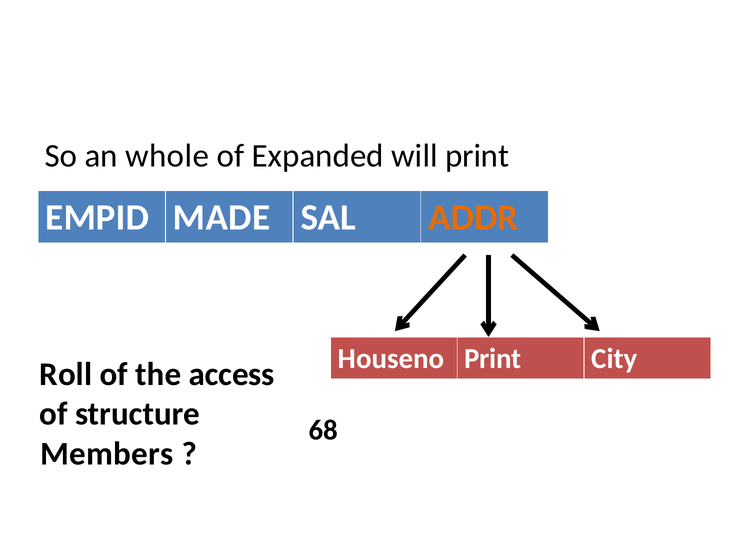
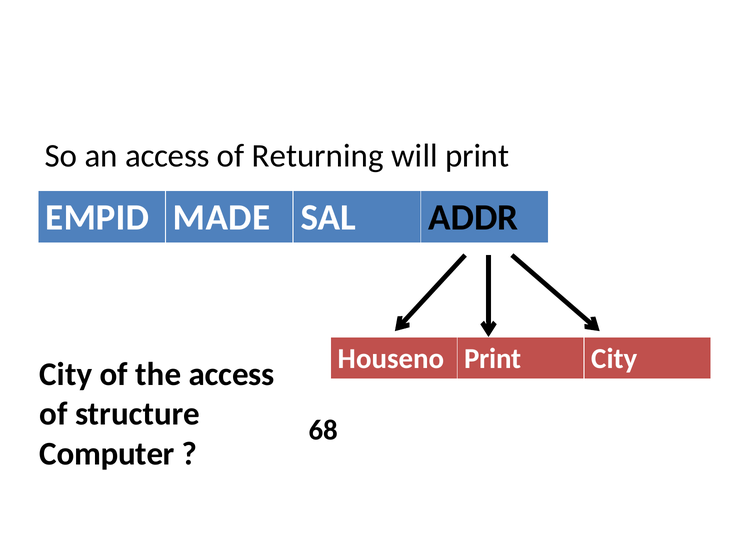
an whole: whole -> access (167, 156)
Expanded: Expanded -> Returning (318, 156)
ADDR colour: orange -> black (473, 218)
Roll: Roll -> City (66, 375)
Members: Members -> Computer (107, 454)
